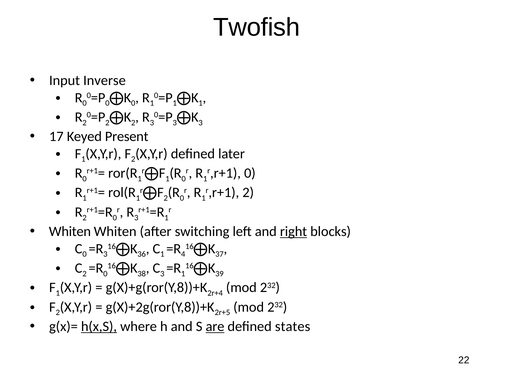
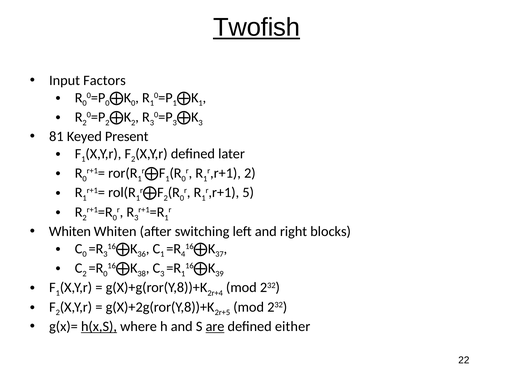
Twofish underline: none -> present (257, 27)
Inverse: Inverse -> Factors (104, 80)
17: 17 -> 81 (56, 136)
0: 0 -> 2 (250, 173)
2: 2 -> 5 (248, 192)
right underline: present -> none (294, 231)
states: states -> either (293, 326)
